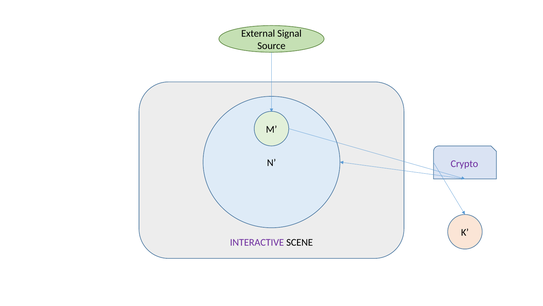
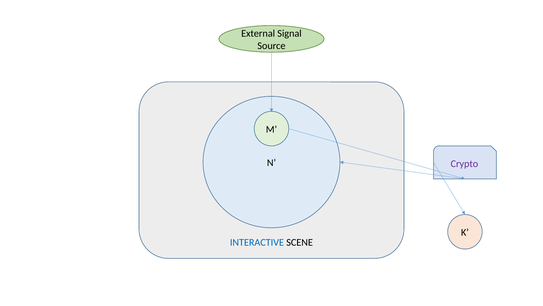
INTERACTIVE colour: purple -> blue (257, 242)
